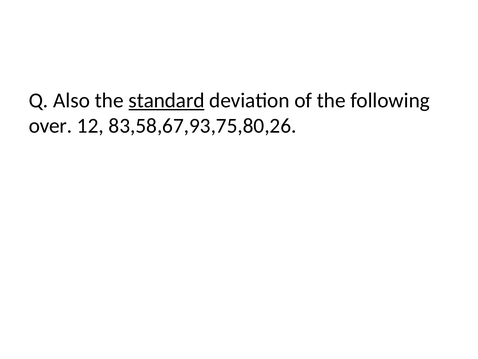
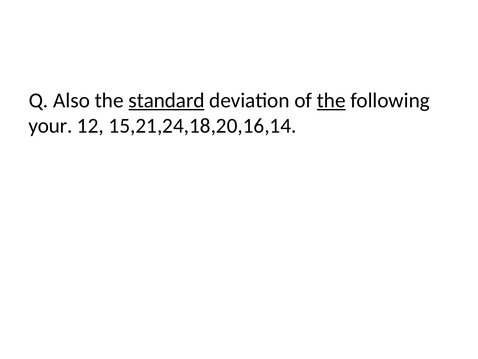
the underline: none -> present (331, 100)
over: over -> your (51, 126)
83,58,67,93,75,80,26: 83,58,67,93,75,80,26 -> 15,21,24,18,20,16,14 (203, 126)
